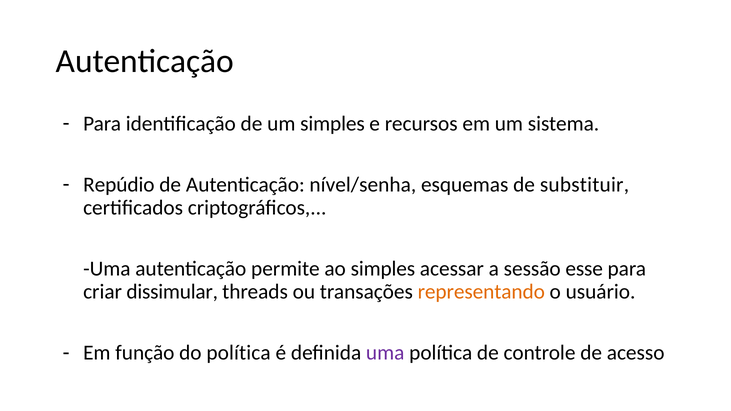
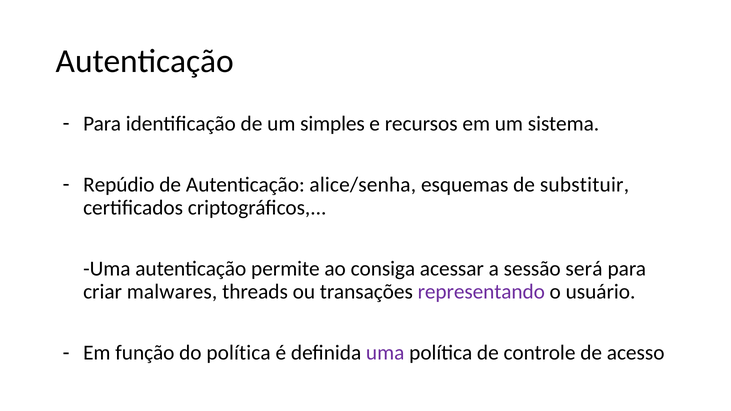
nível/senha: nível/senha -> alice/senha (363, 185)
ao simples: simples -> consiga (383, 269)
esse: esse -> será (584, 269)
dissimular: dissimular -> malwares (172, 292)
representando colour: orange -> purple (481, 292)
